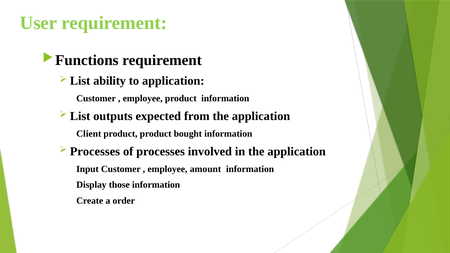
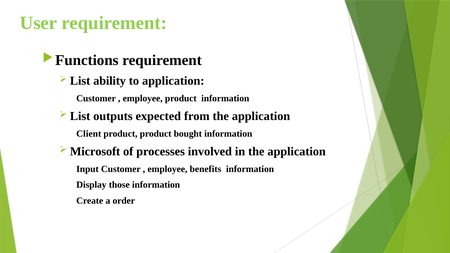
Processes: Processes -> Microsoft (95, 152)
amount: amount -> benefits (206, 169)
